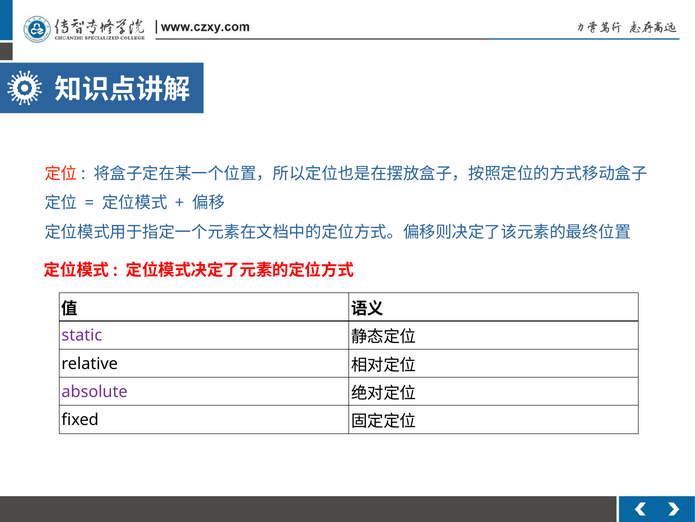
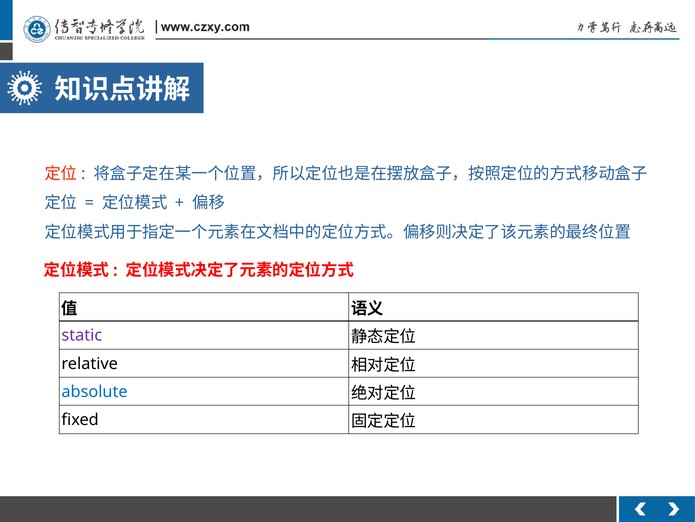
absolute colour: purple -> blue (95, 391)
